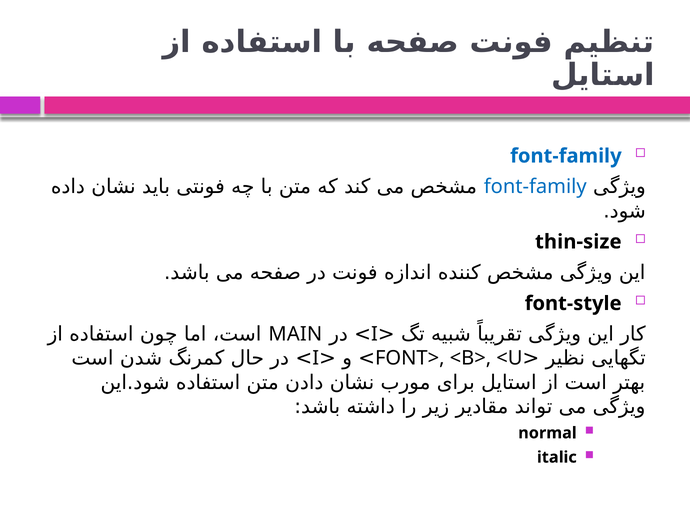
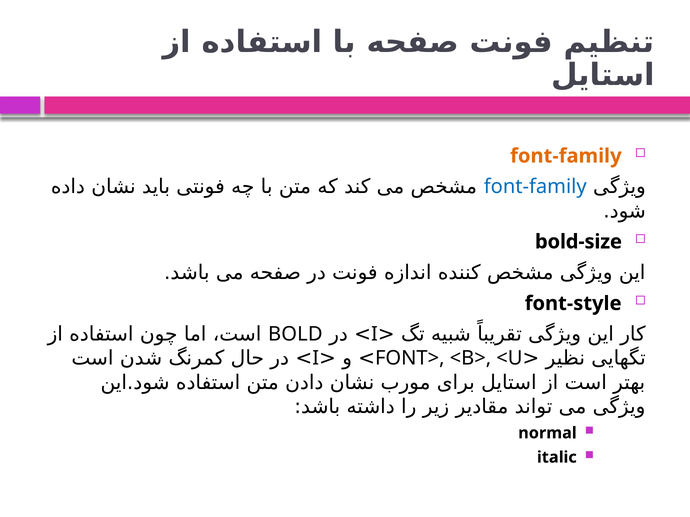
font-family colour: blue -> orange (566, 156)
thin-size: thin-size -> bold-size (578, 242)
MAIN: MAIN -> BOLD (295, 335)
